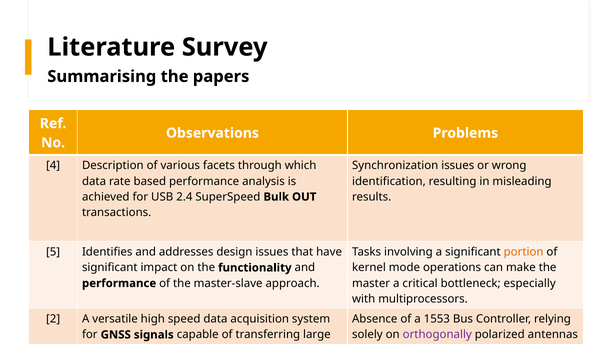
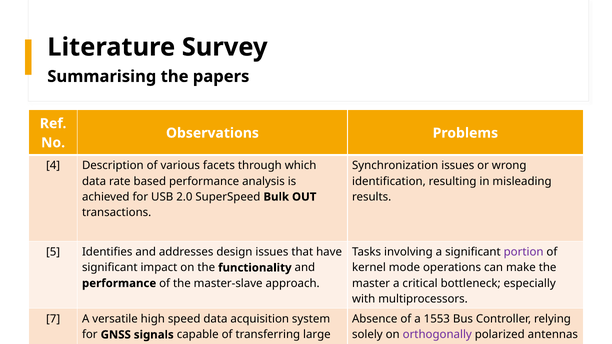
2.4: 2.4 -> 2.0 (184, 197)
portion colour: orange -> purple (524, 252)
2: 2 -> 7 (53, 319)
